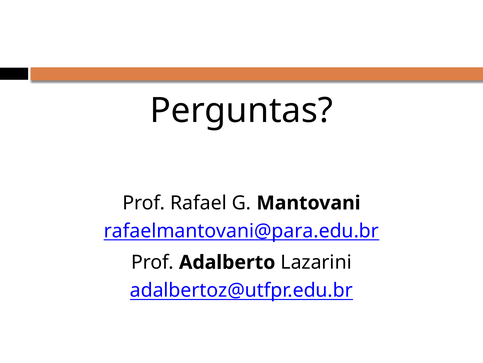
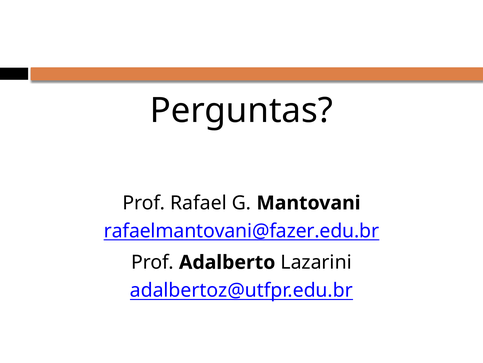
rafaelmantovani@para.edu.br: rafaelmantovani@para.edu.br -> rafaelmantovani@fazer.edu.br (241, 231)
